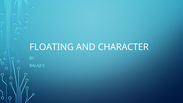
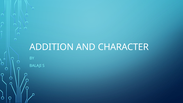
FLOATING: FLOATING -> ADDITION (52, 47)
